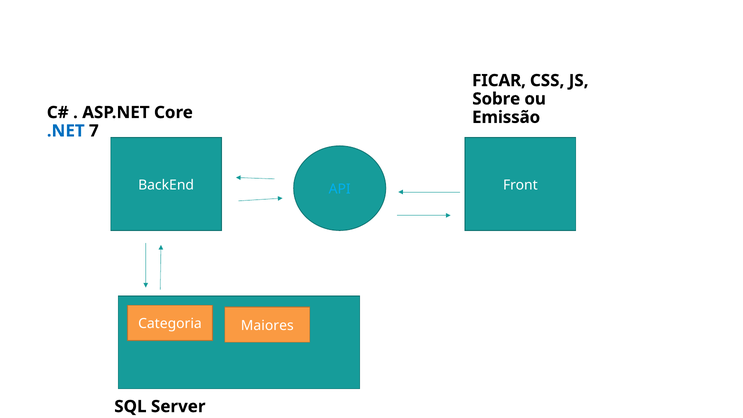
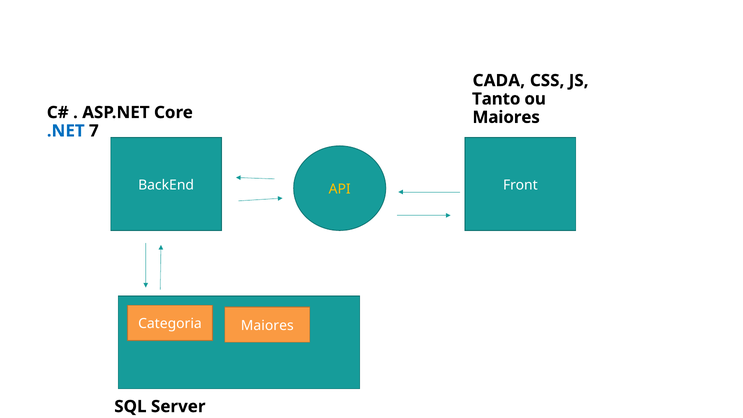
FICAR: FICAR -> CADA (499, 81)
Sobre: Sobre -> Tanto (496, 99)
Emissão: Emissão -> Maiores (506, 117)
API colour: light blue -> yellow (340, 189)
